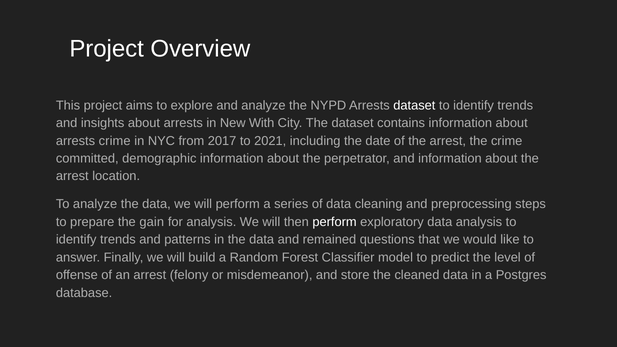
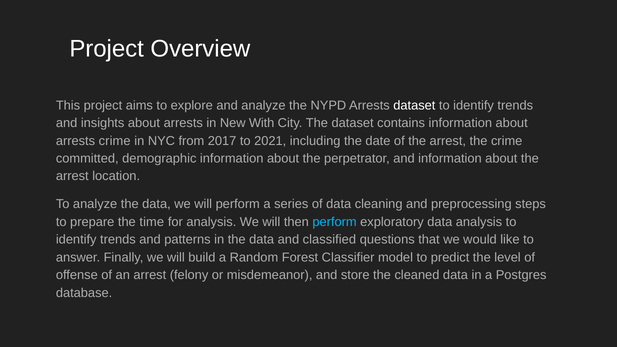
gain: gain -> time (152, 222)
perform colour: white -> light blue (335, 222)
remained: remained -> classified (329, 240)
